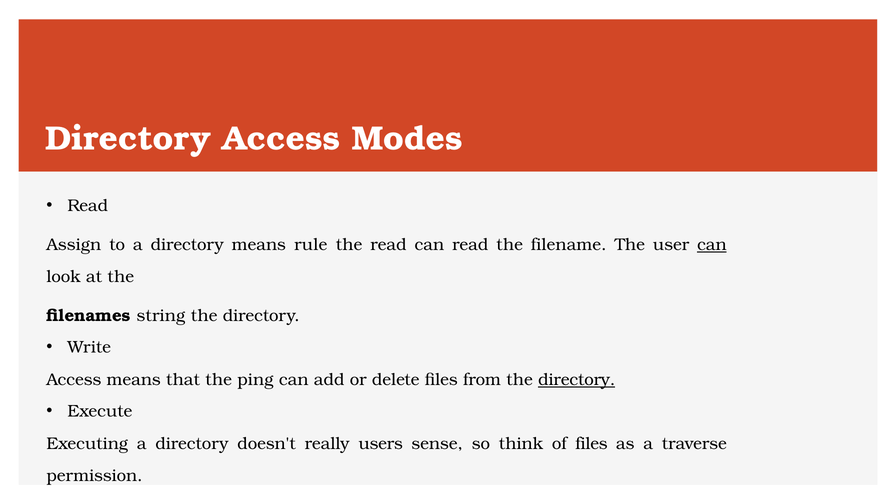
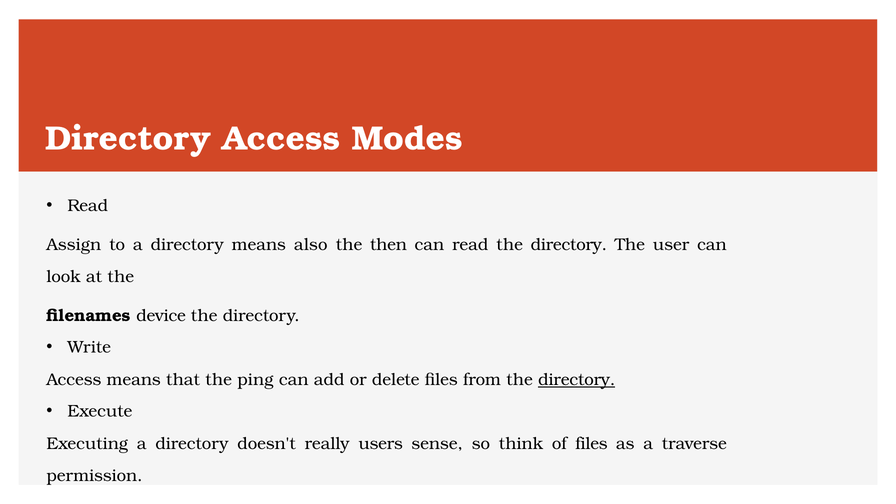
rule: rule -> also (311, 245)
the read: read -> then (389, 245)
read the filename: filename -> directory (569, 245)
can underline: present -> none (712, 245)
string: string -> device (161, 316)
